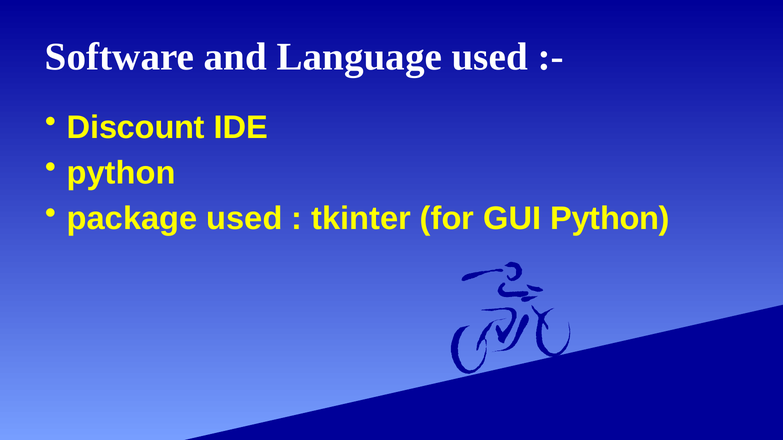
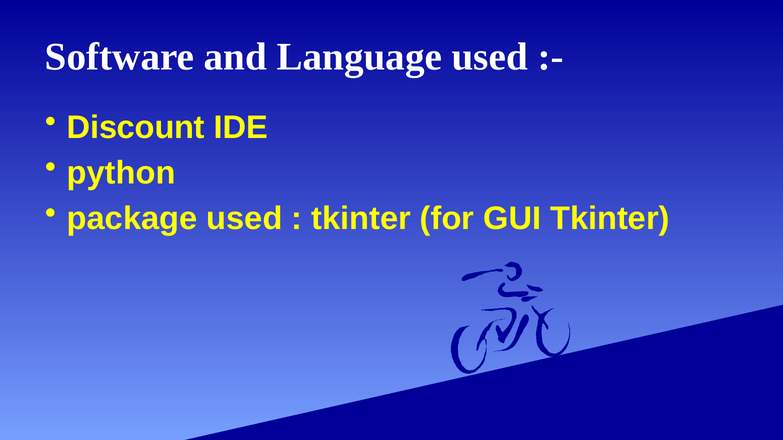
GUI Python: Python -> Tkinter (610, 219)
